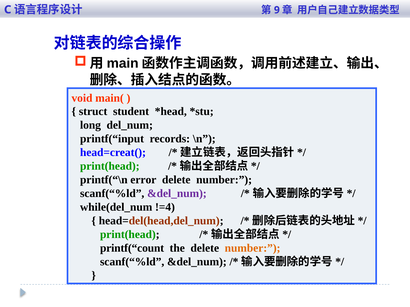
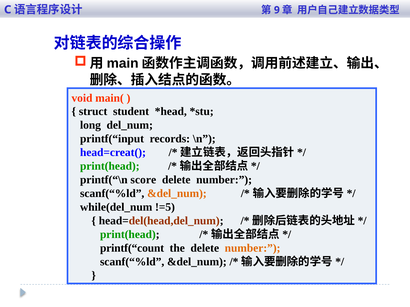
error: error -> score (143, 180)
&del_num colour: purple -> orange (177, 194)
!=4: !=4 -> !=5 (165, 207)
